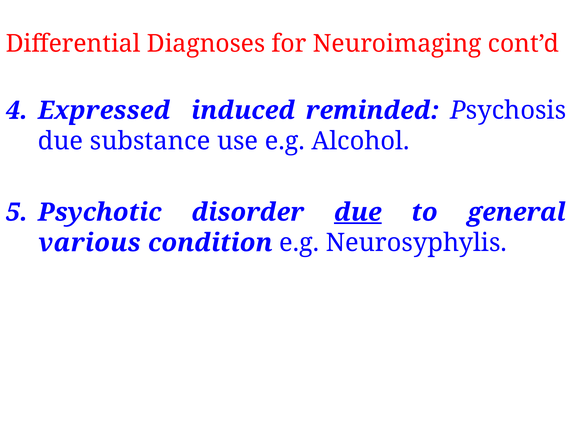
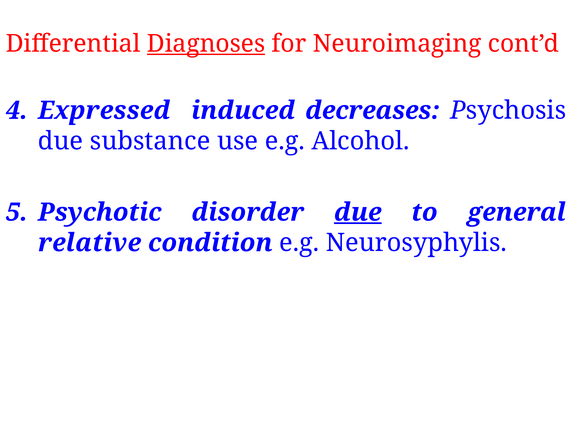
Diagnoses underline: none -> present (206, 44)
reminded: reminded -> decreases (373, 110)
various: various -> relative (90, 243)
